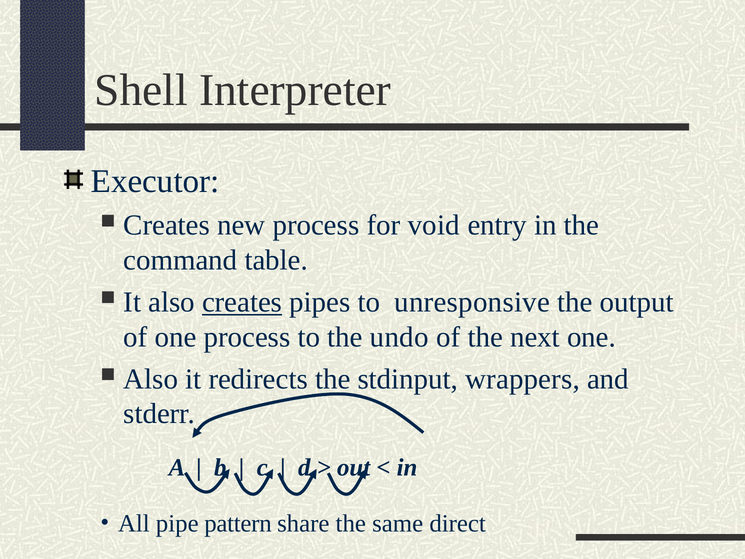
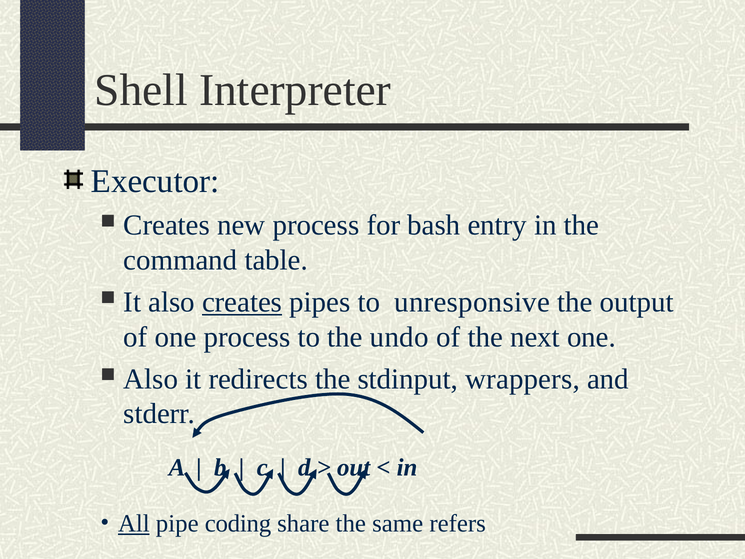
void: void -> bash (434, 225)
All underline: none -> present (134, 523)
pattern: pattern -> coding (238, 523)
direct: direct -> refers (458, 523)
